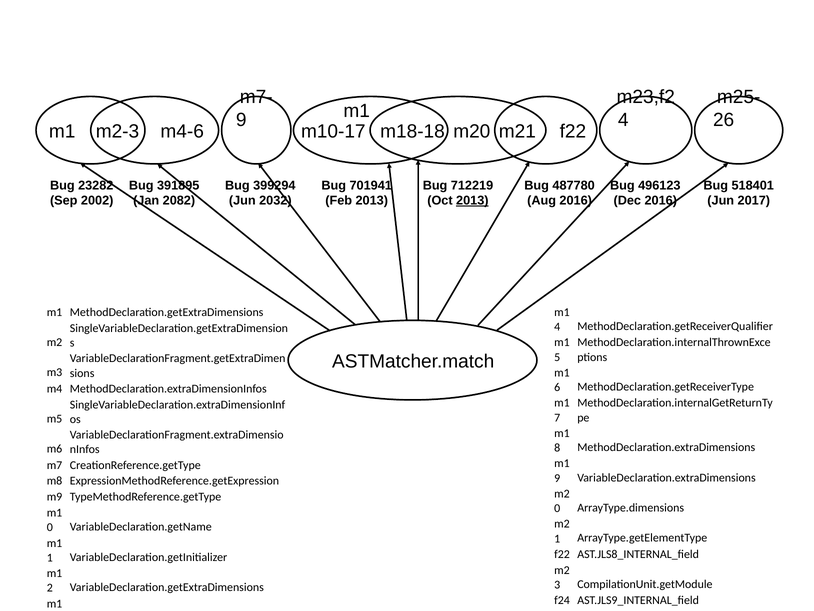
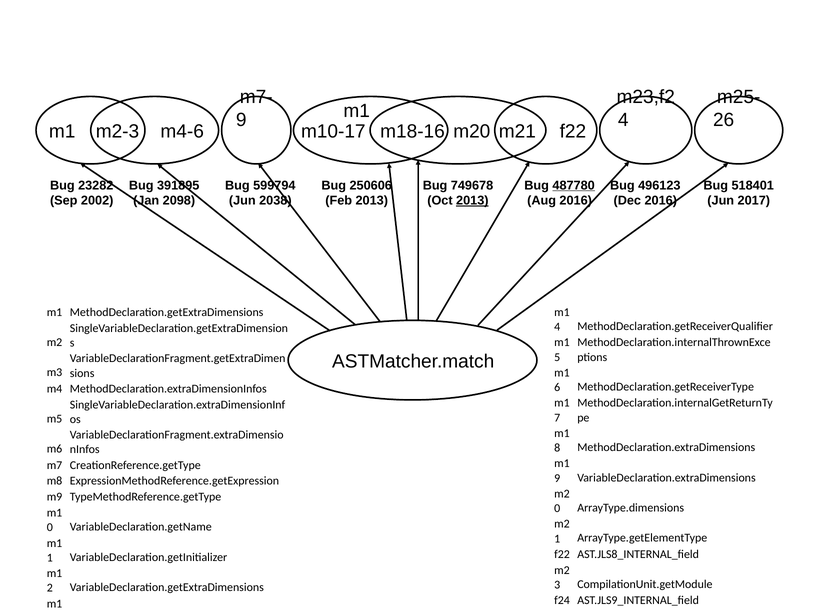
m18-18: m18-18 -> m18-16 (412, 131)
399294: 399294 -> 599794 (274, 185)
701941: 701941 -> 250606 (371, 185)
712219: 712219 -> 749678 (472, 185)
487780 underline: none -> present (574, 185)
2082: 2082 -> 2098 (179, 200)
2032: 2032 -> 2038 (275, 200)
